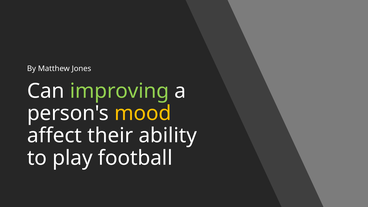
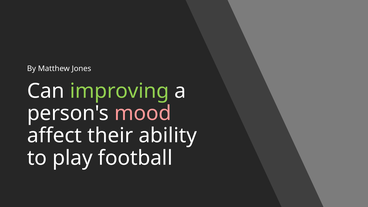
mood colour: yellow -> pink (143, 113)
